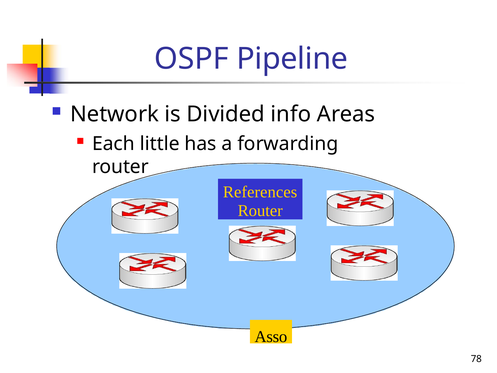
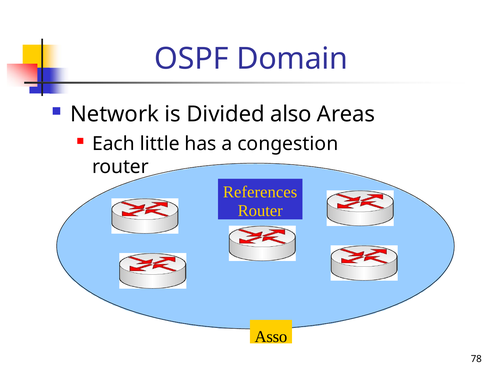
Pipeline: Pipeline -> Domain (292, 59)
info: info -> also (291, 114)
forwarding: forwarding -> congestion (288, 144)
